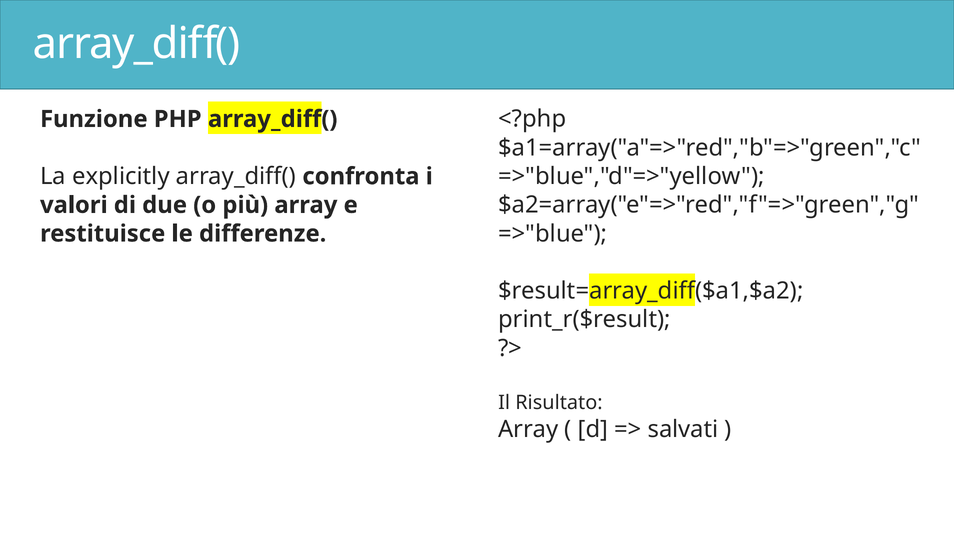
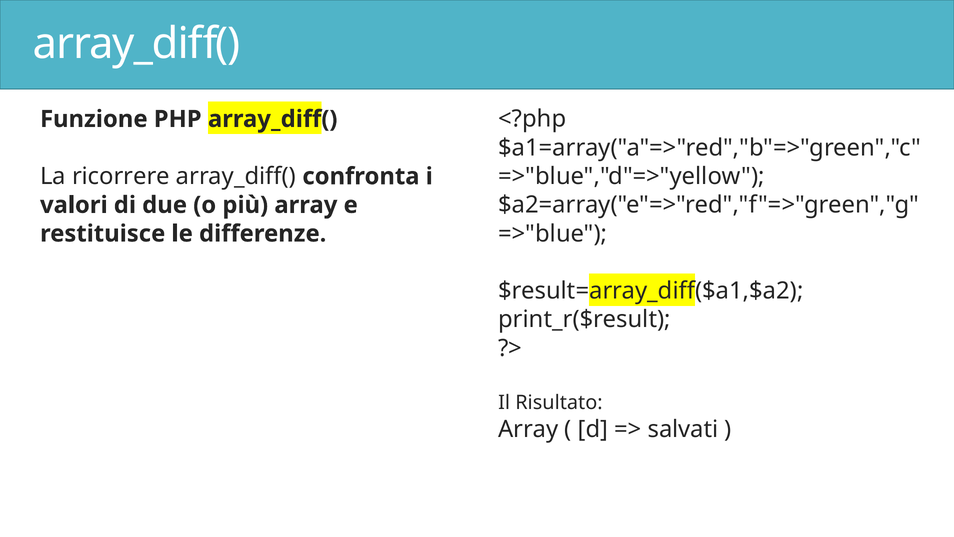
explicitly: explicitly -> ricorrere (121, 176)
